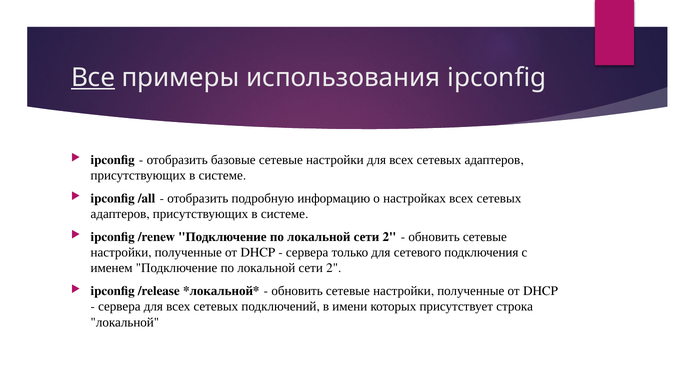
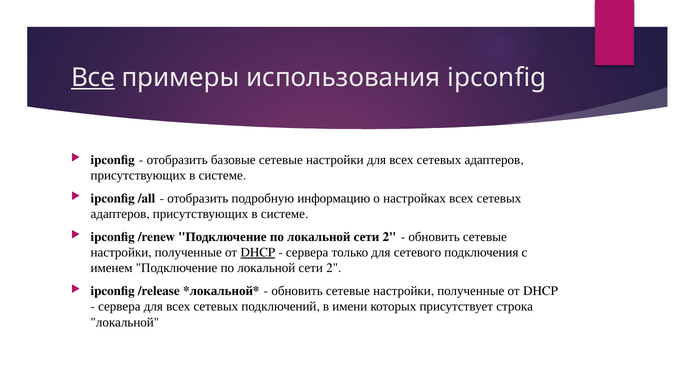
DHCP underline: none -> present (258, 252)
